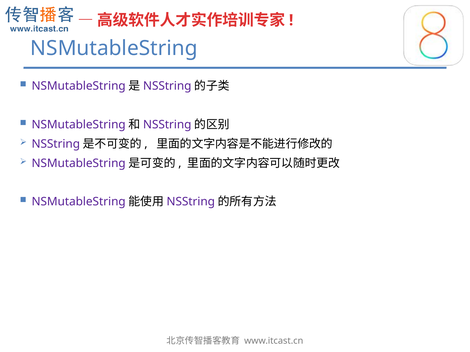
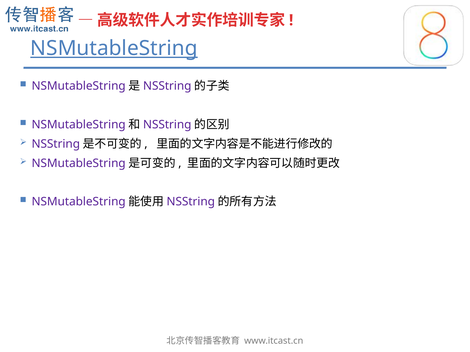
NSMutableString underline: none -> present (114, 48)
